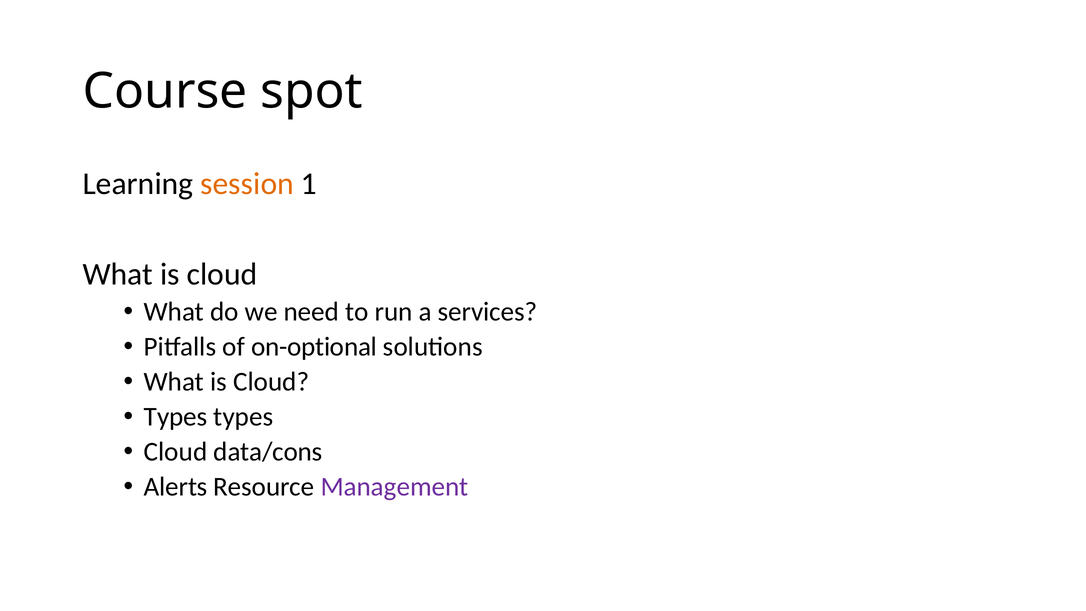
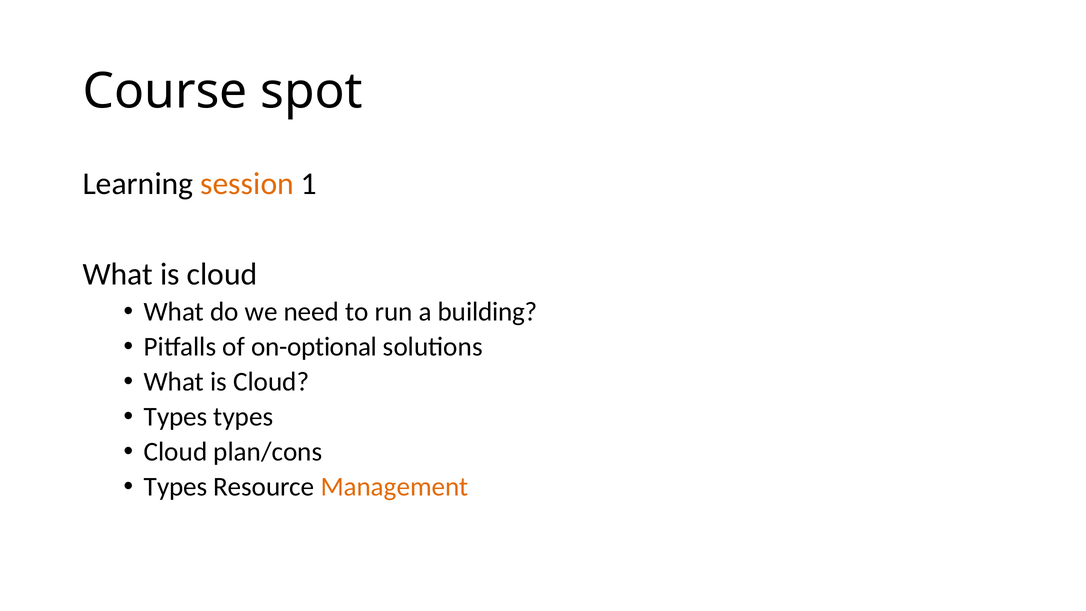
services: services -> building (488, 312)
data/cons: data/cons -> plan/cons (268, 452)
Alerts: Alerts -> Types (176, 487)
Management colour: purple -> orange (395, 487)
